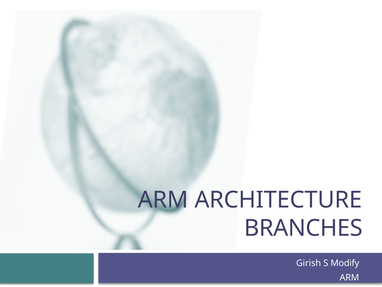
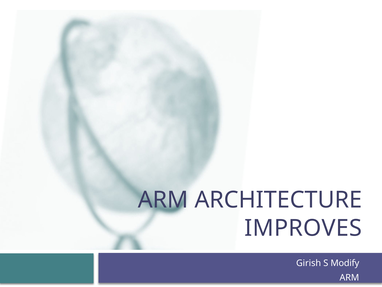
BRANCHES: BRANCHES -> IMPROVES (303, 228)
